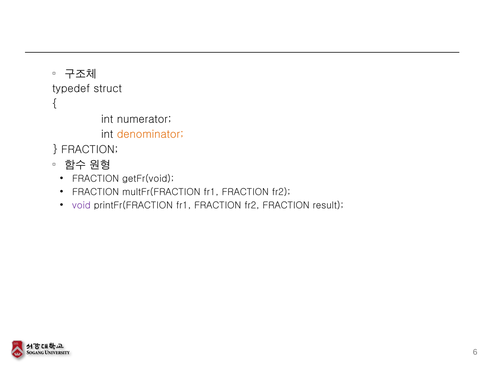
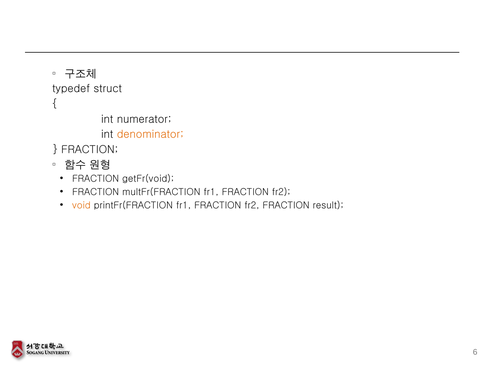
void colour: purple -> orange (81, 205)
